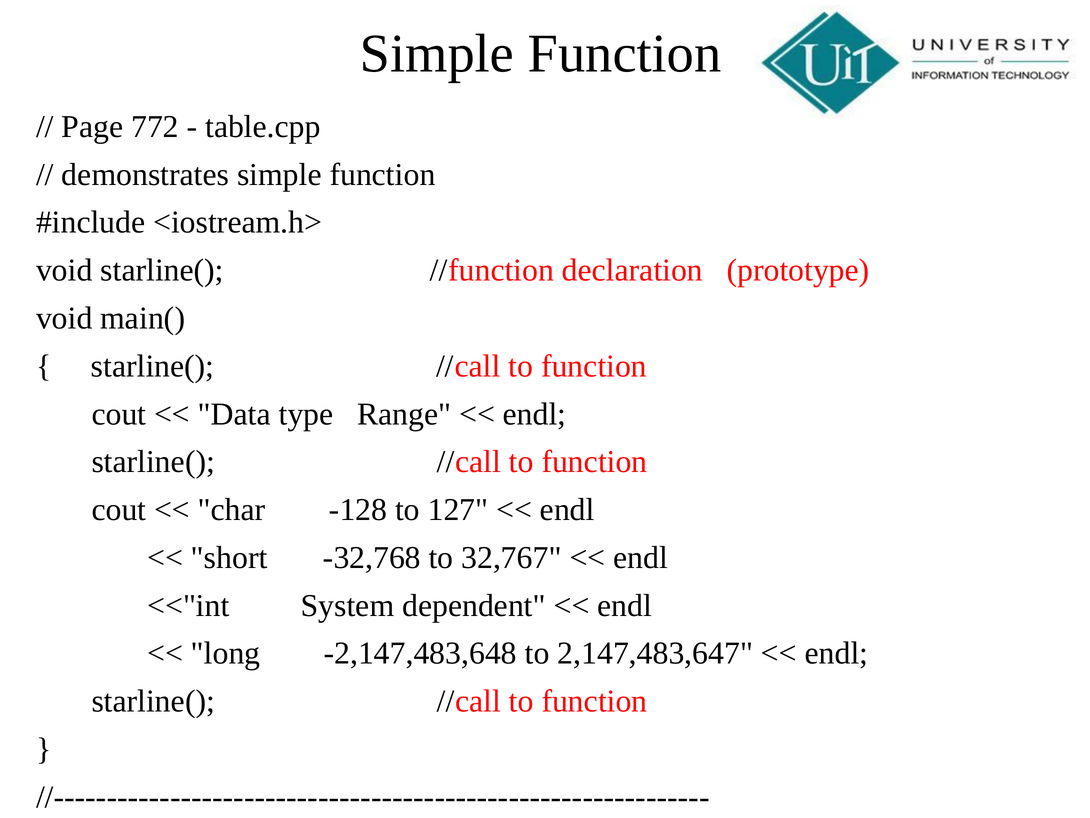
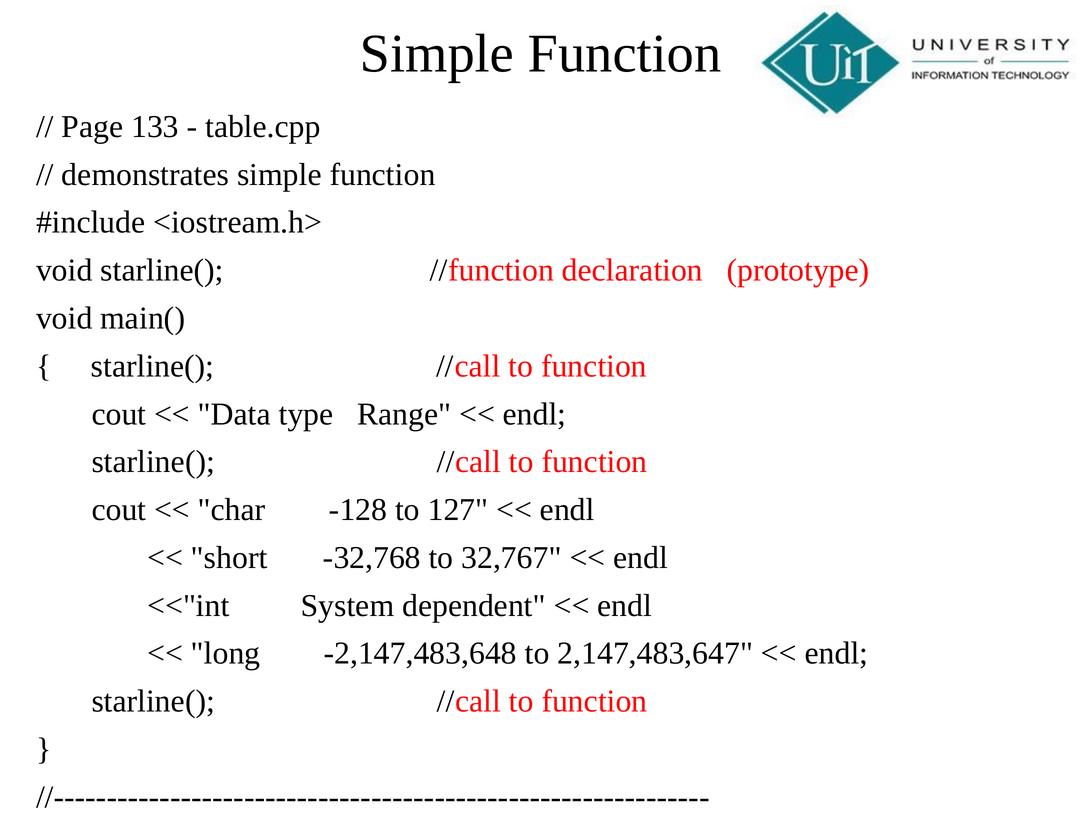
772: 772 -> 133 (155, 127)
